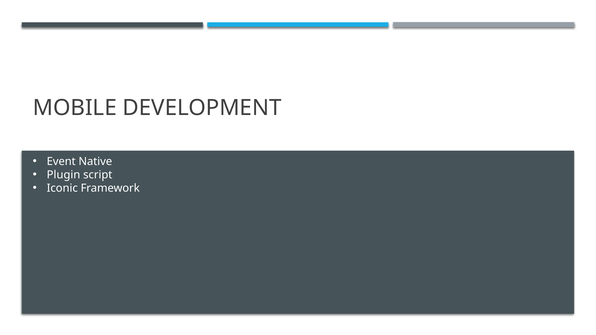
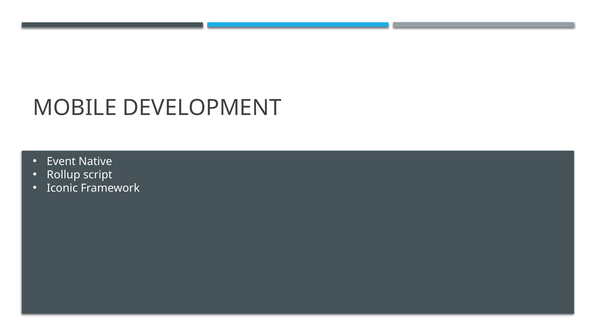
Plugin: Plugin -> Rollup (64, 175)
